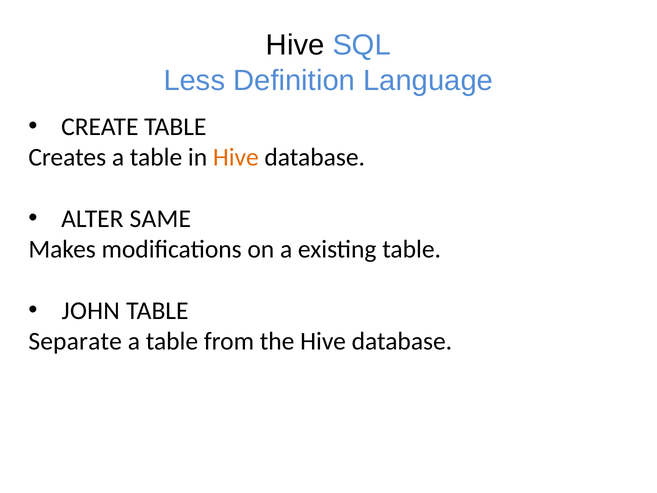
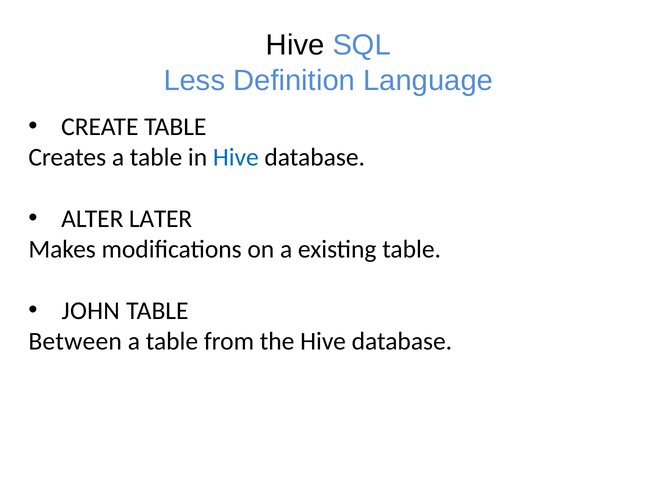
Hive colour: orange -> blue (236, 157)
SAME: SAME -> LATER (161, 219)
Separate: Separate -> Between (75, 341)
